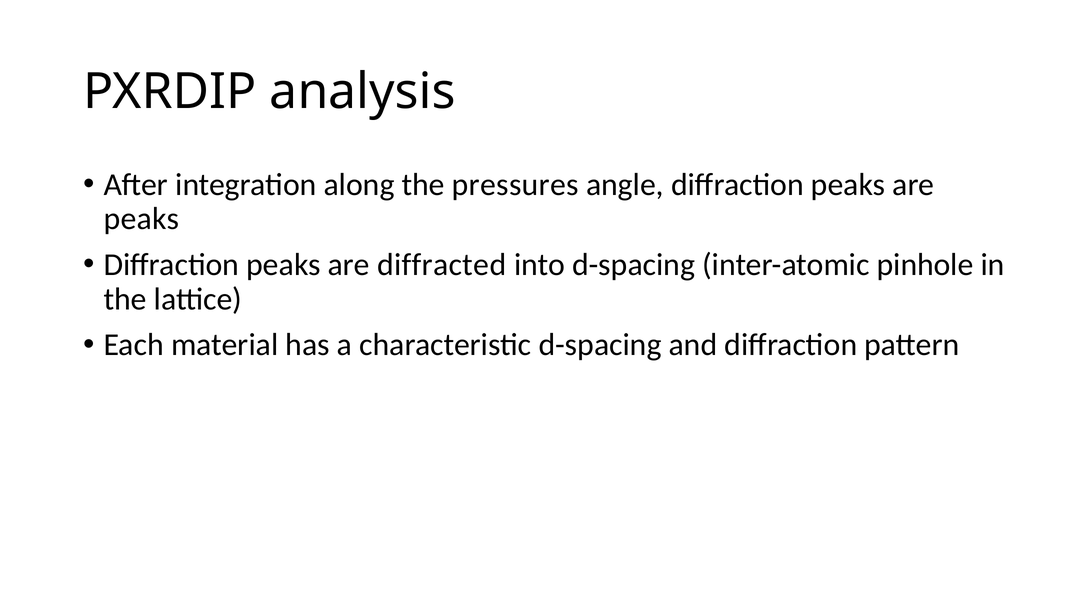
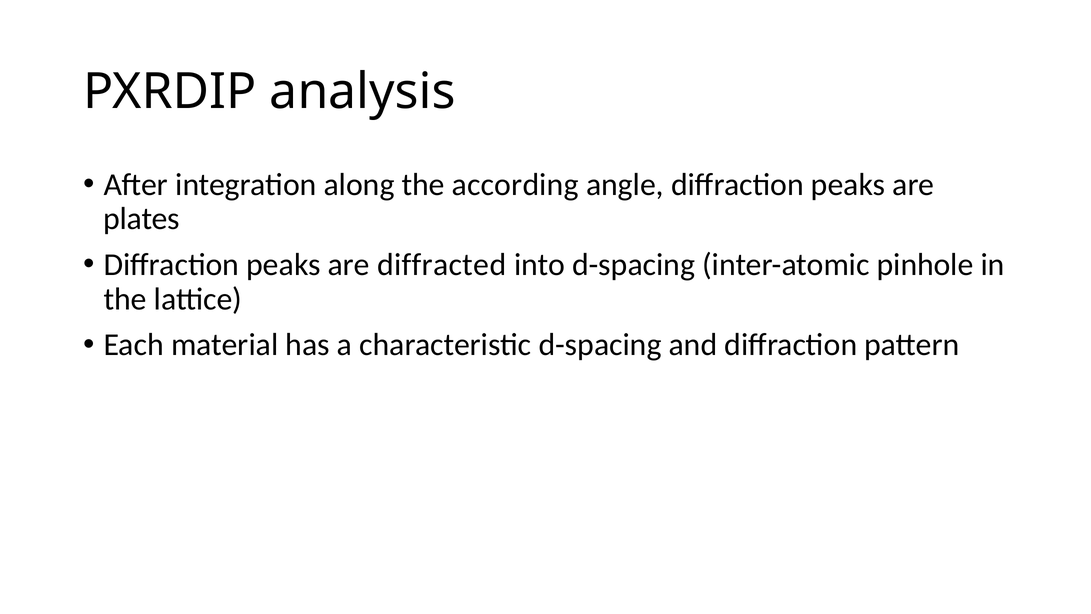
pressures: pressures -> according (515, 184)
peaks: peaks -> plates (142, 219)
